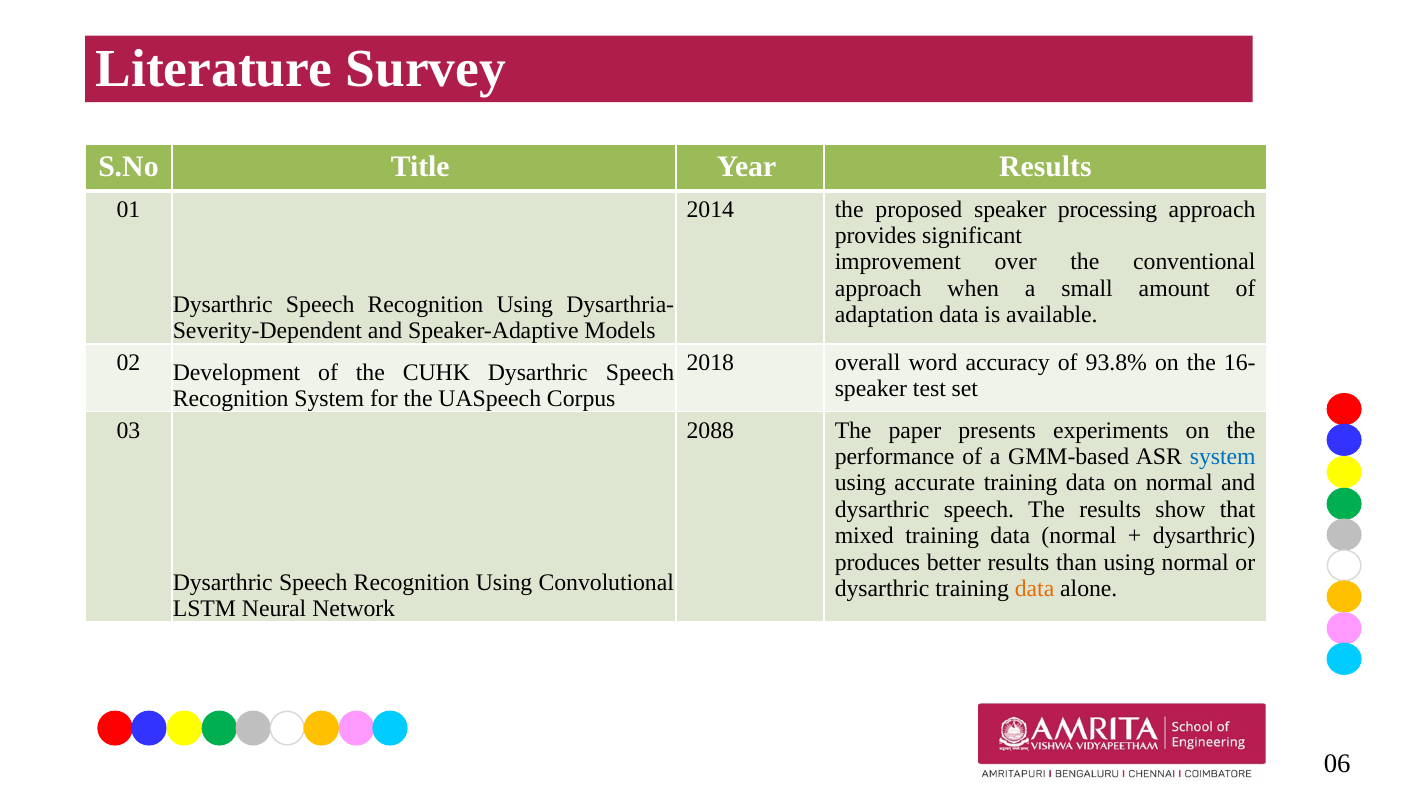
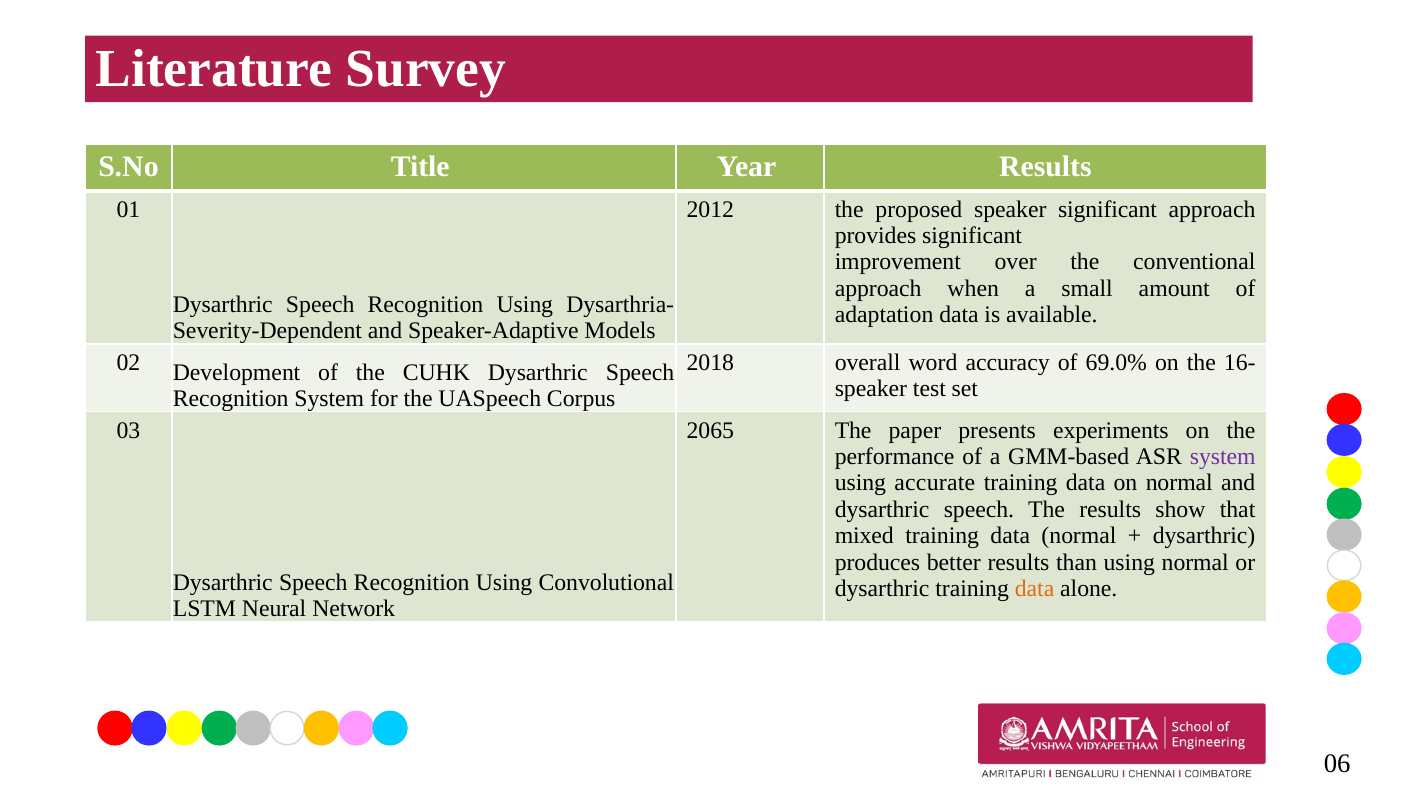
2014: 2014 -> 2012 (710, 210)
speaker processing: processing -> significant (1108, 210)
93.8%: 93.8% -> 69.0% (1116, 363)
2088: 2088 -> 2065 (710, 431)
system colour: blue -> purple (1223, 457)
